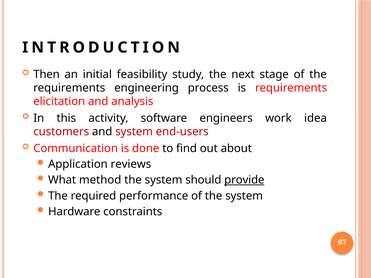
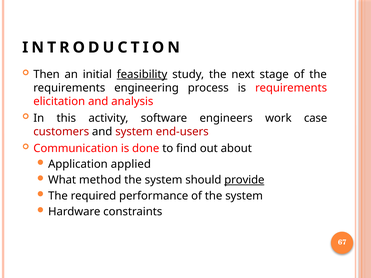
feasibility underline: none -> present (142, 74)
idea: idea -> case (316, 118)
reviews: reviews -> applied (131, 164)
